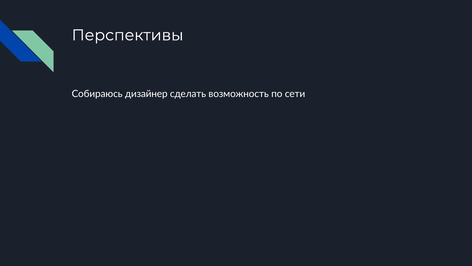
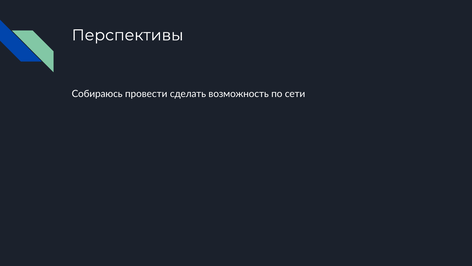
дизайнер: дизайнер -> провести (146, 94)
